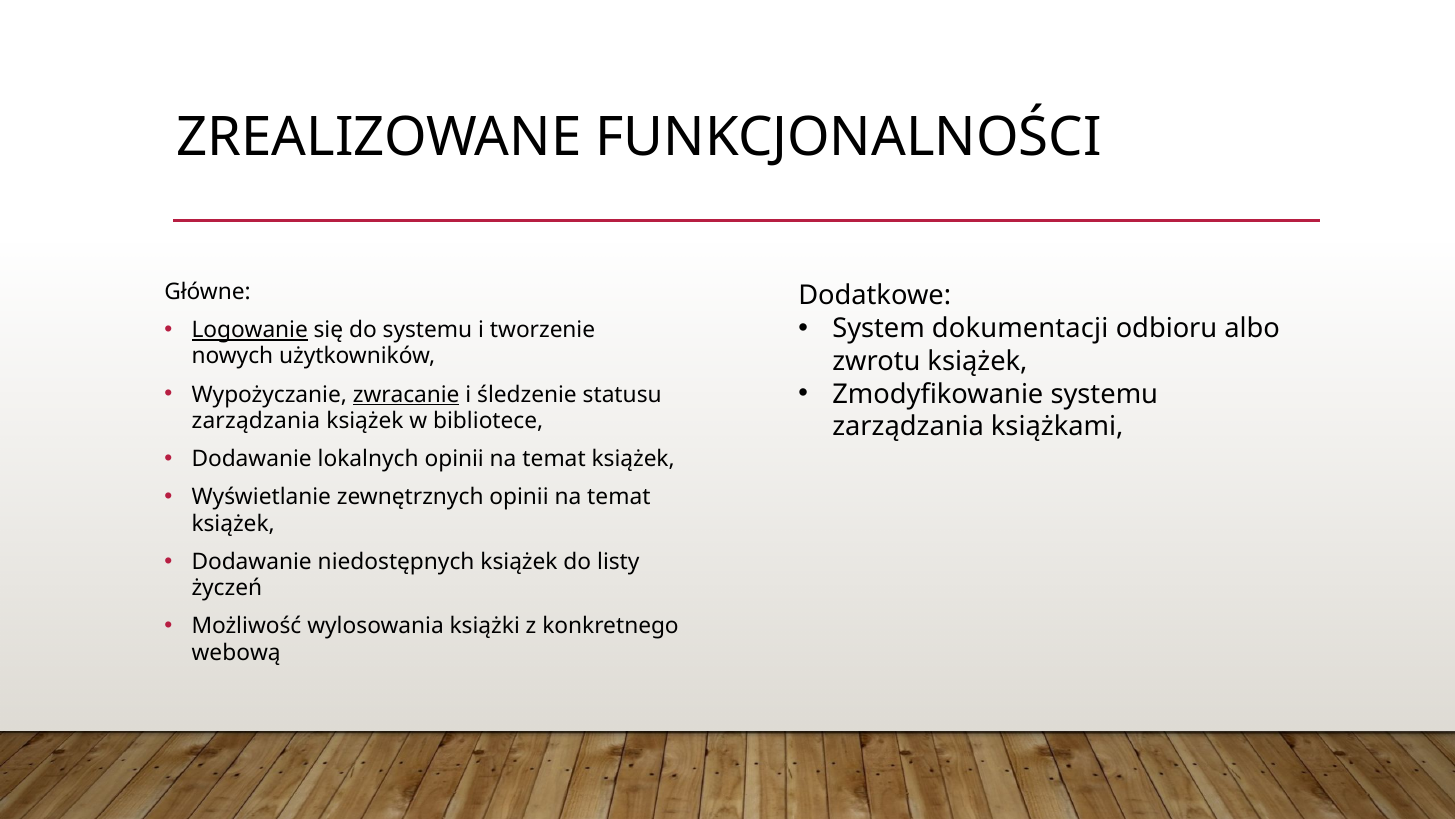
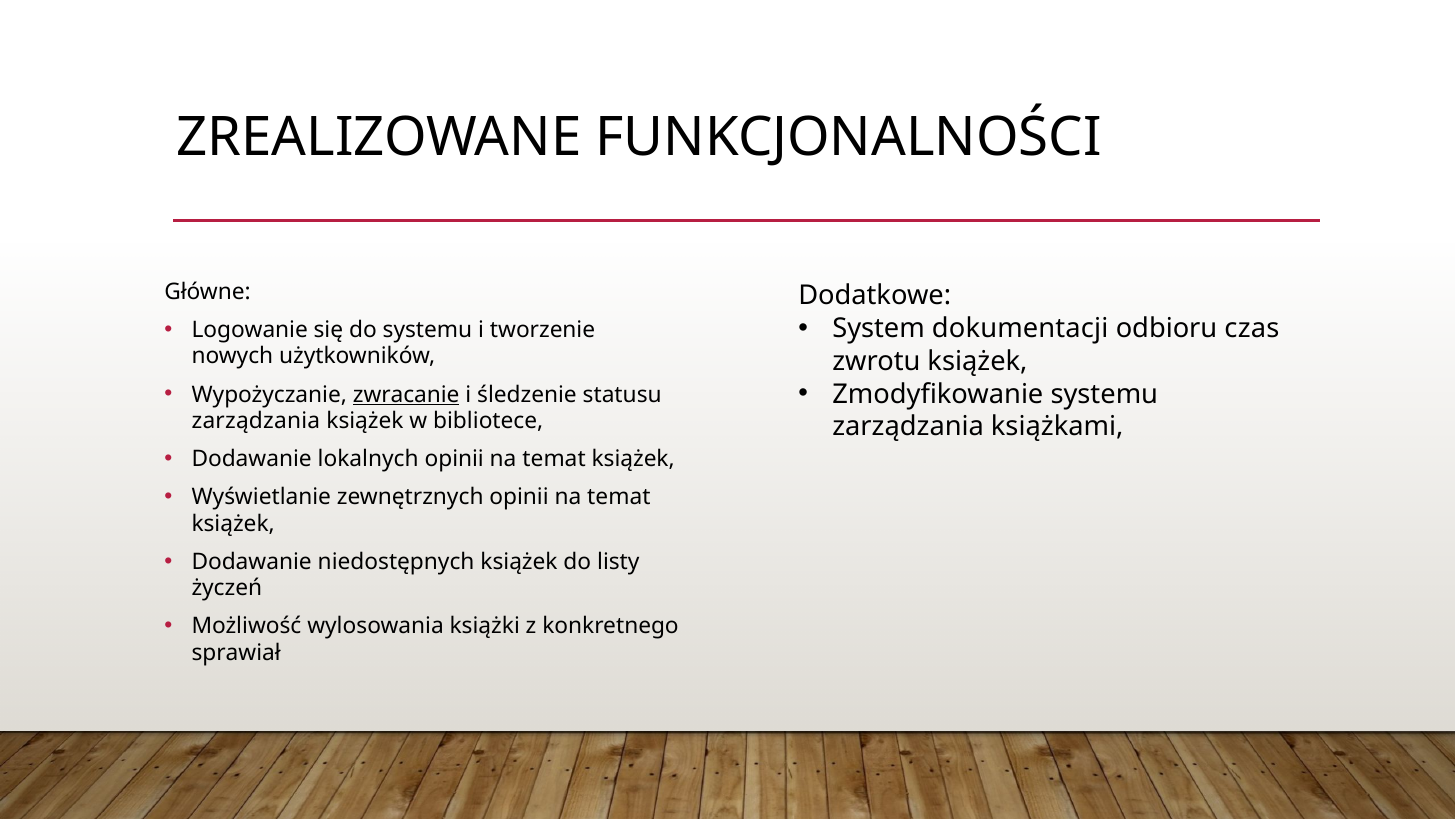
albo: albo -> czas (1252, 328)
Logowanie underline: present -> none (250, 330)
webową: webową -> sprawiał (236, 652)
